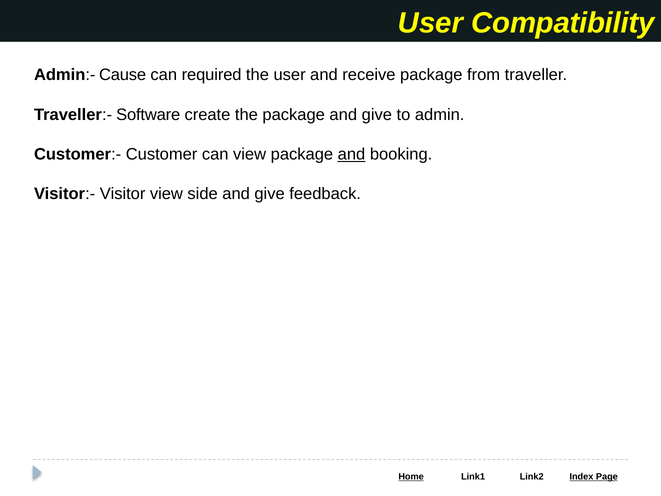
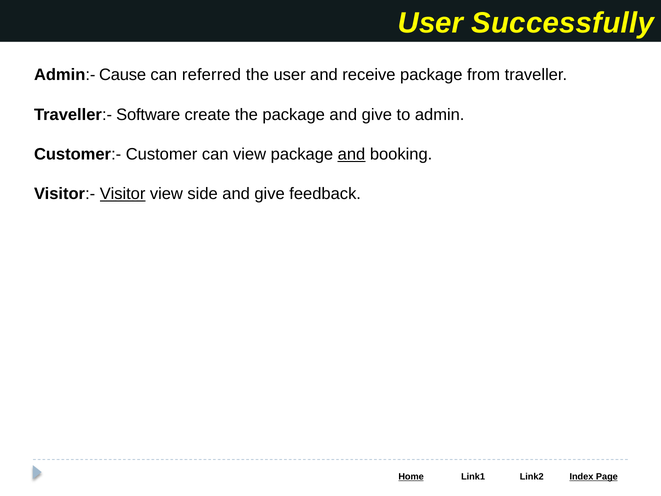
Compatibility: Compatibility -> Successfully (563, 23)
required: required -> referred (211, 75)
Visitor underline: none -> present (123, 194)
